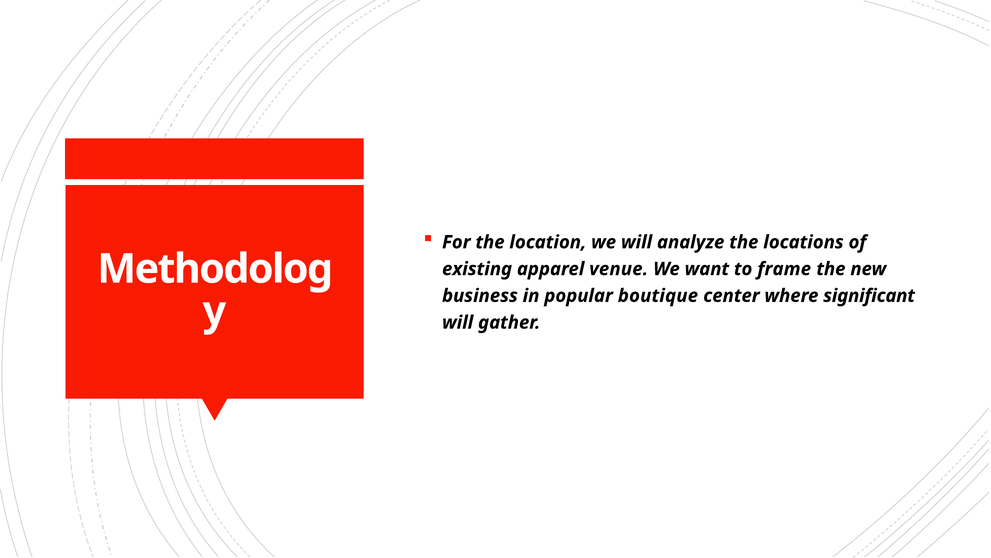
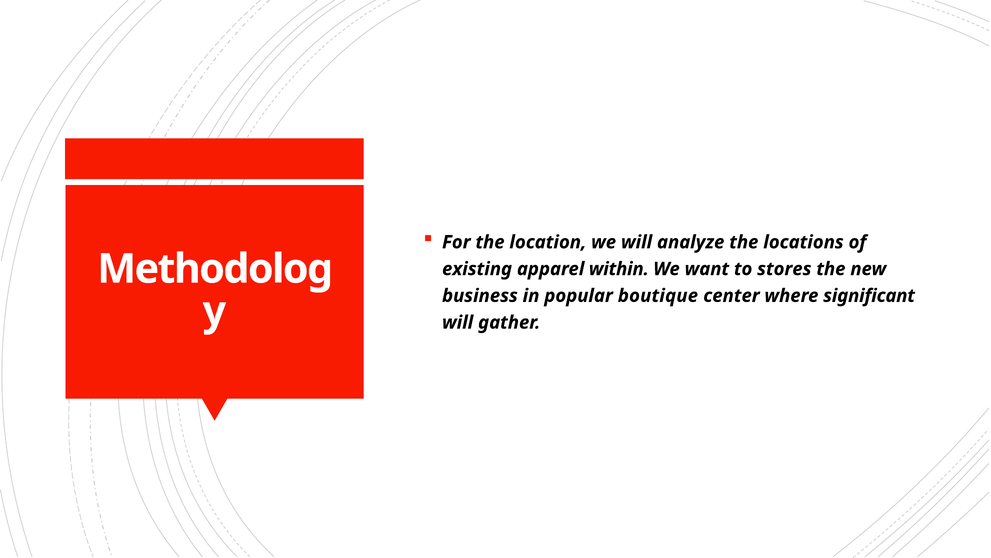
venue: venue -> within (619, 269)
frame: frame -> stores (784, 269)
